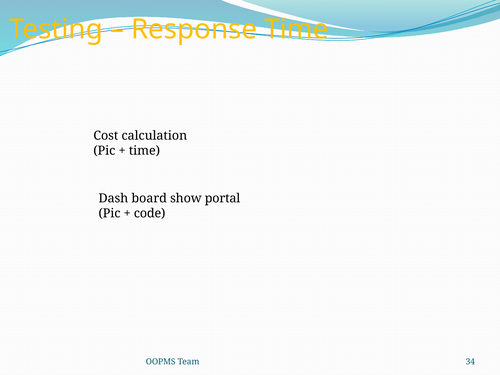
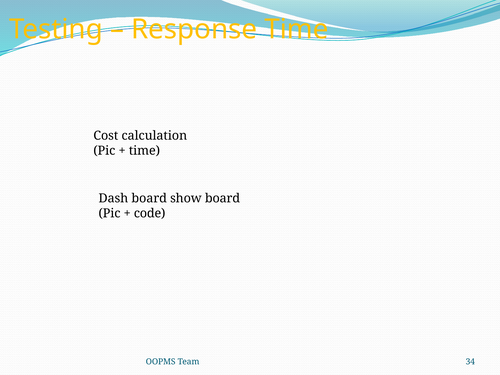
show portal: portal -> board (223, 198)
